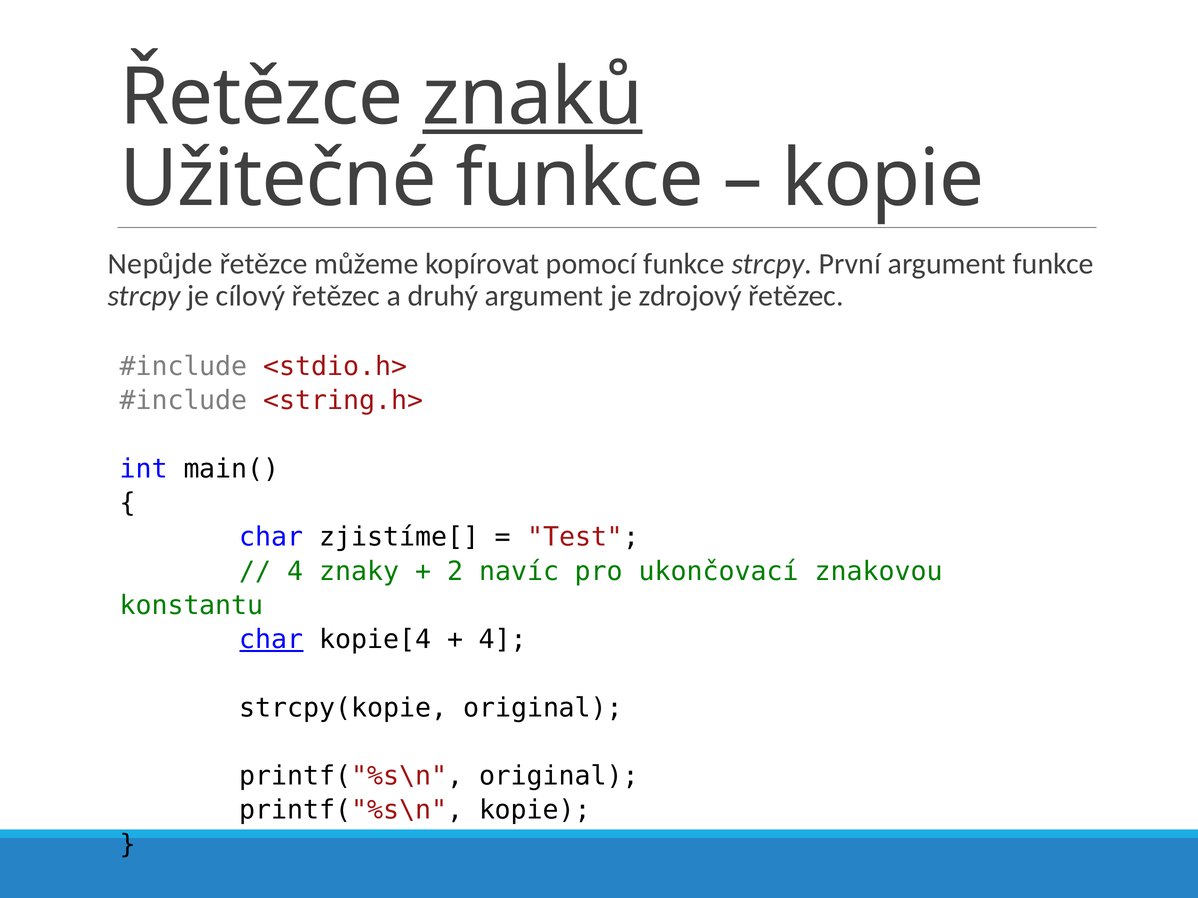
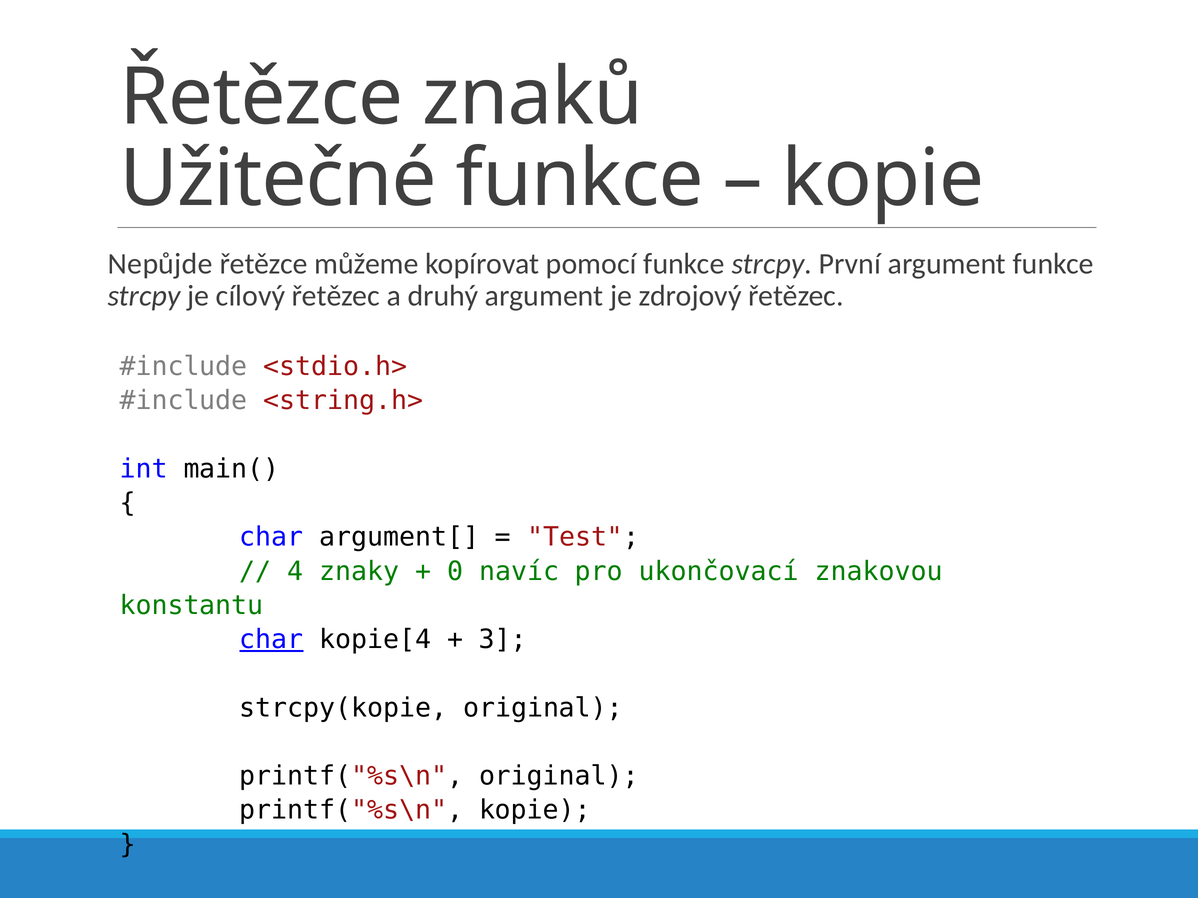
znaků underline: present -> none (533, 98)
zjistíme[: zjistíme[ -> argument[ (399, 537)
2: 2 -> 0 (455, 572)
4: 4 -> 3 (503, 640)
